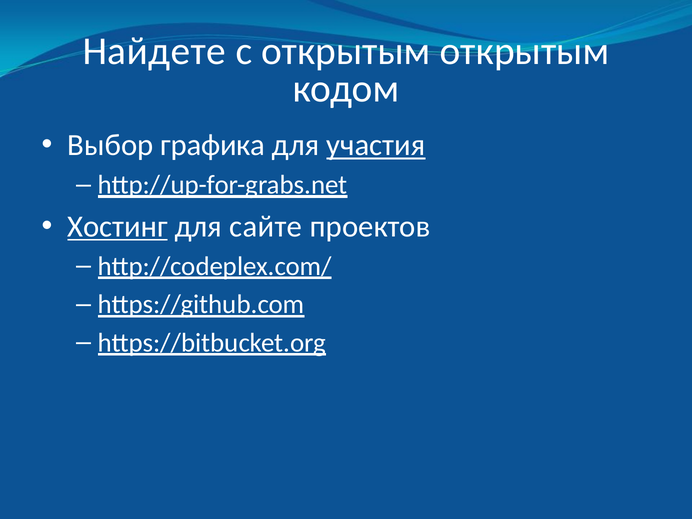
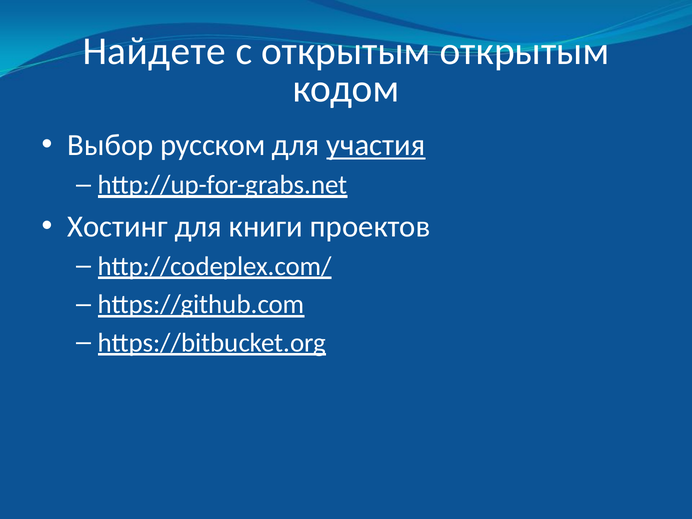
графика: графика -> русском (213, 145)
Хостинг underline: present -> none (118, 227)
сайте: сайте -> книги (266, 227)
